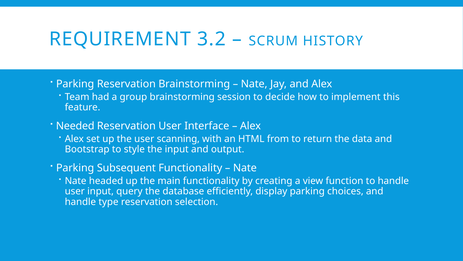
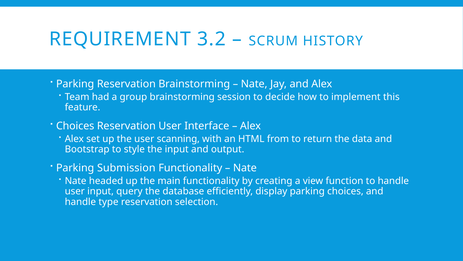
Needed: Needed -> Choices (75, 126)
Subsequent: Subsequent -> Submission (126, 168)
